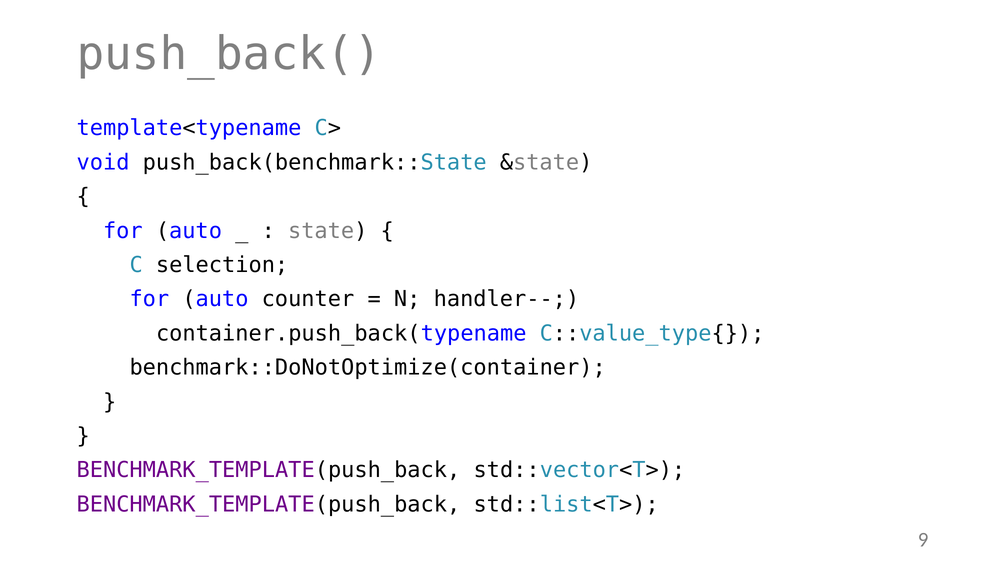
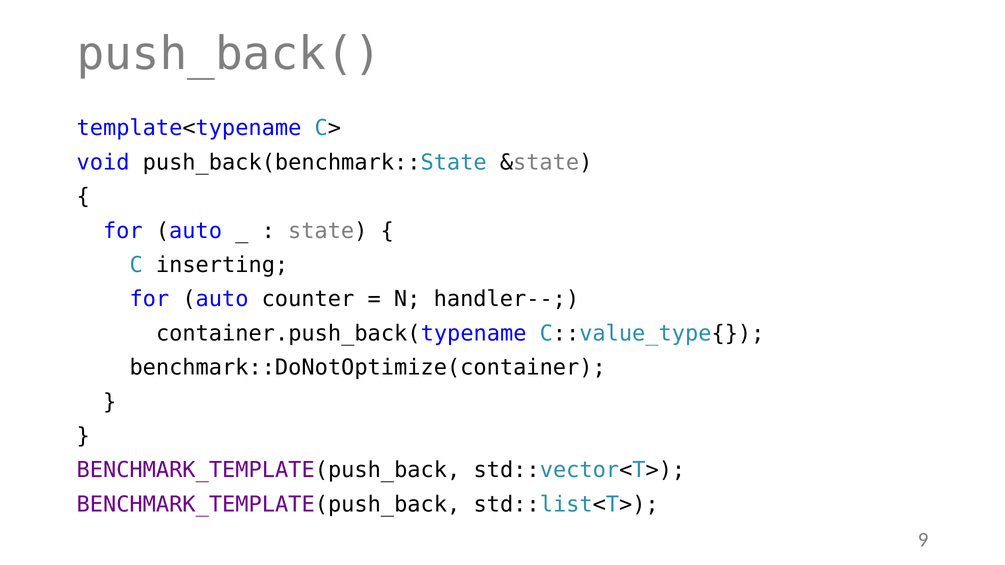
selection: selection -> inserting (222, 265)
